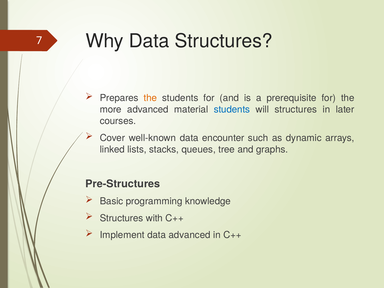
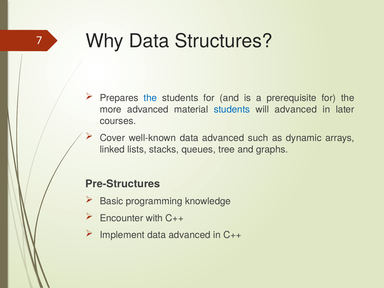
the colour: orange -> blue (150, 98)
will structures: structures -> advanced (296, 109)
well-known data encounter: encounter -> advanced (223, 138)
Structures: Structures -> Encounter (122, 218)
